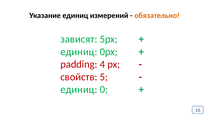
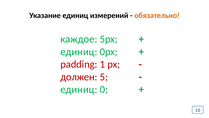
зависят: зависят -> каждое (79, 39)
4: 4 -> 1 (102, 64)
свойств: свойств -> должен (79, 77)
